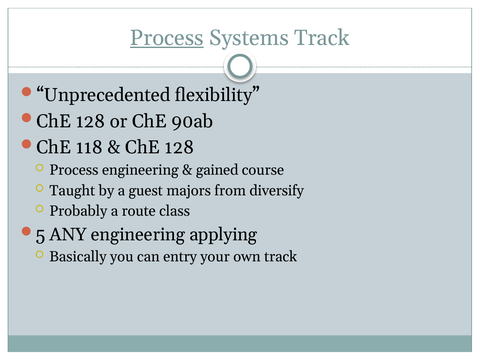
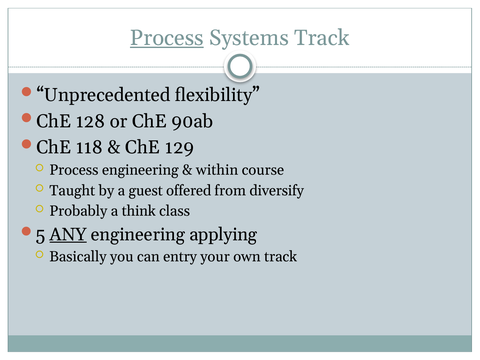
128: 128 -> 129 (179, 147)
gained: gained -> within (217, 170)
majors: majors -> offered (189, 191)
route: route -> think (139, 211)
ANY underline: none -> present (68, 234)
